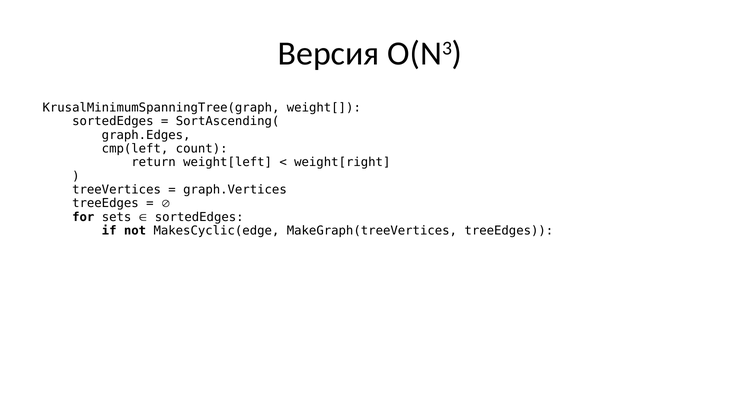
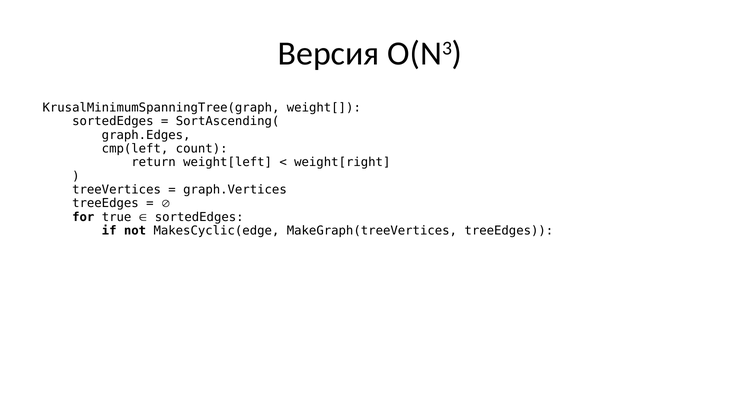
for sets: sets -> true (117, 217)
